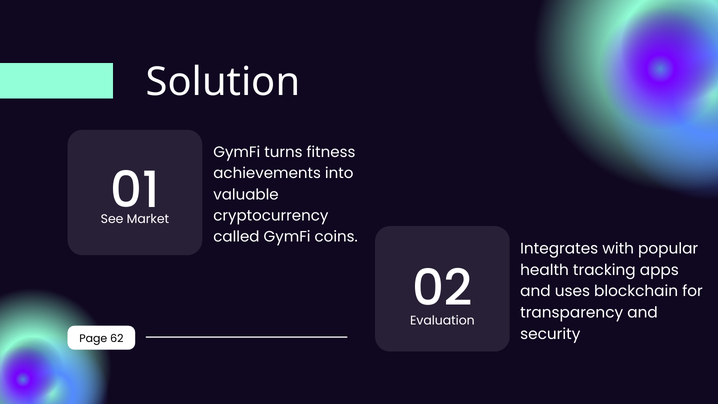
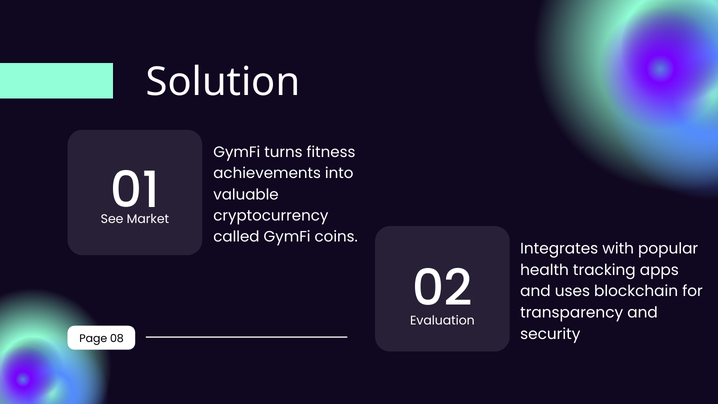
62: 62 -> 08 (117, 338)
